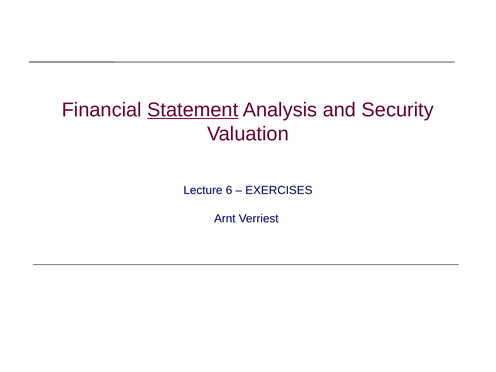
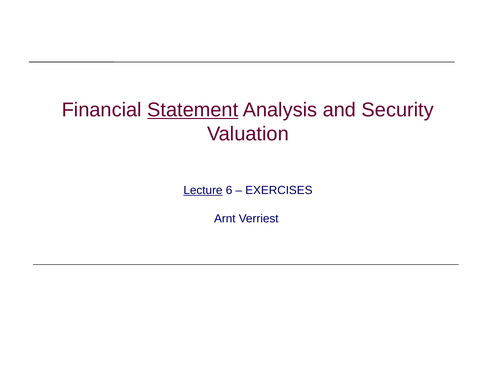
Lecture underline: none -> present (203, 190)
